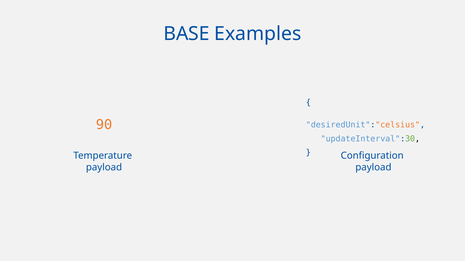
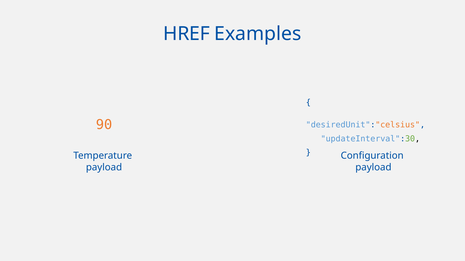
BASE: BASE -> HREF (187, 34)
